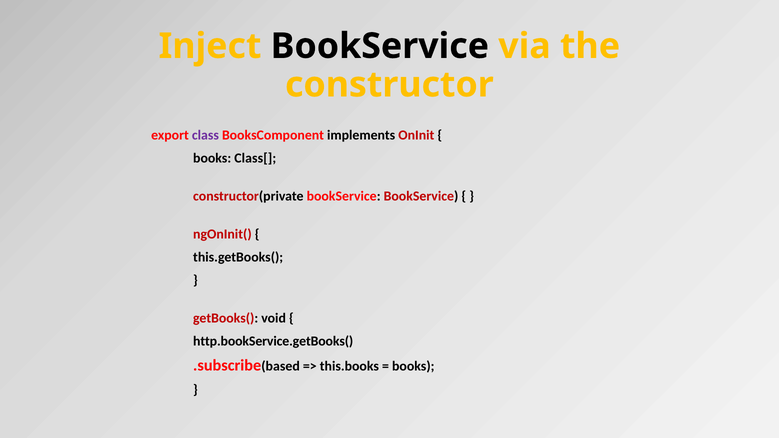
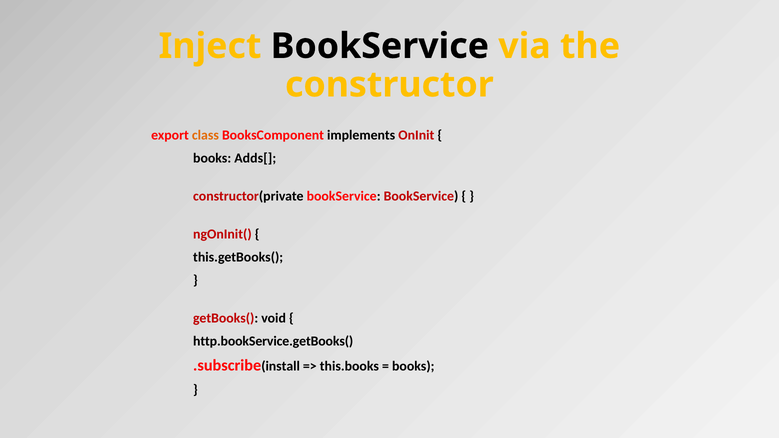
class colour: purple -> orange (205, 135)
Class[: Class[ -> Adds[ (255, 158)
based: based -> install (281, 366)
